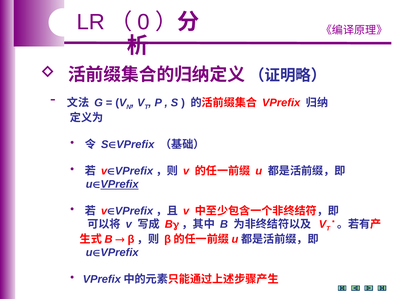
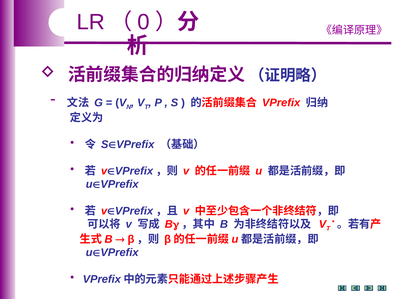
VPrefix underline: present -> none (120, 184)
